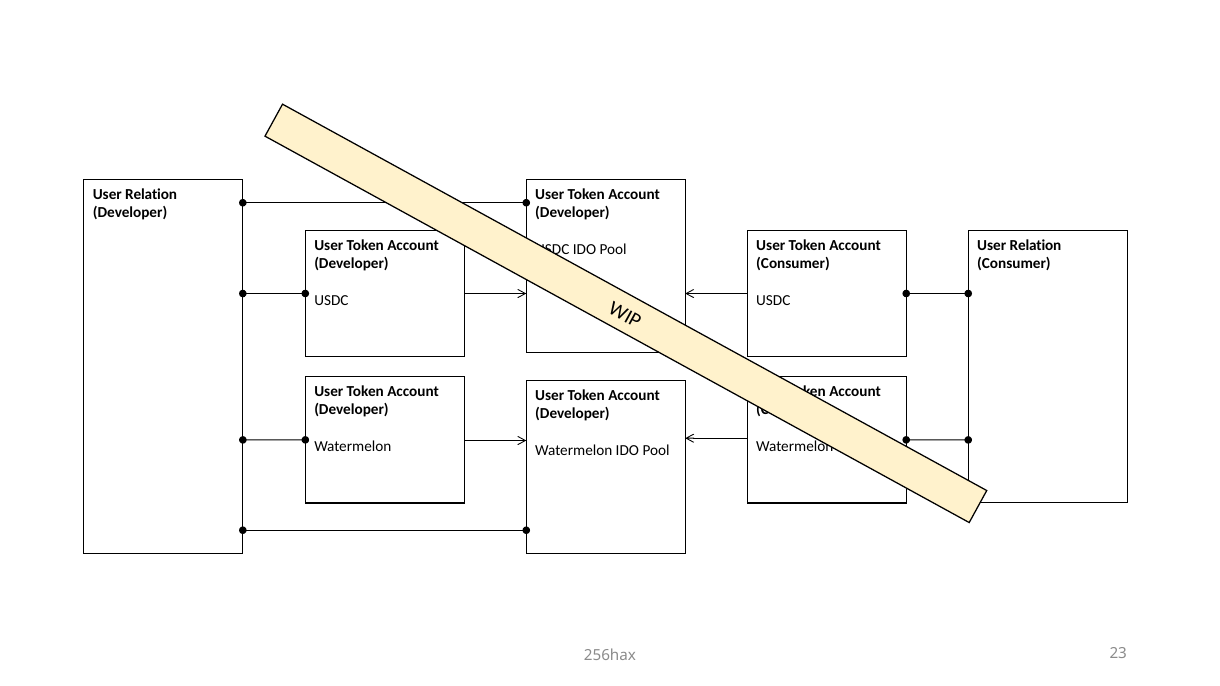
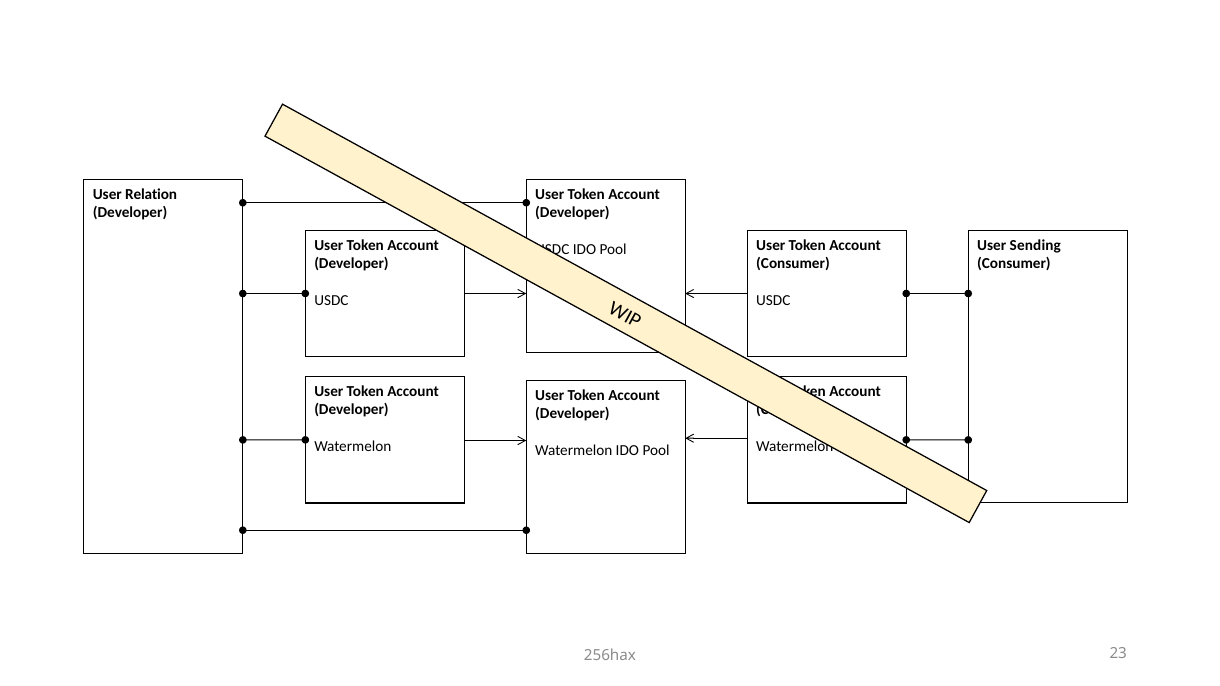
Relation: Relation -> Sending (1035, 245)
